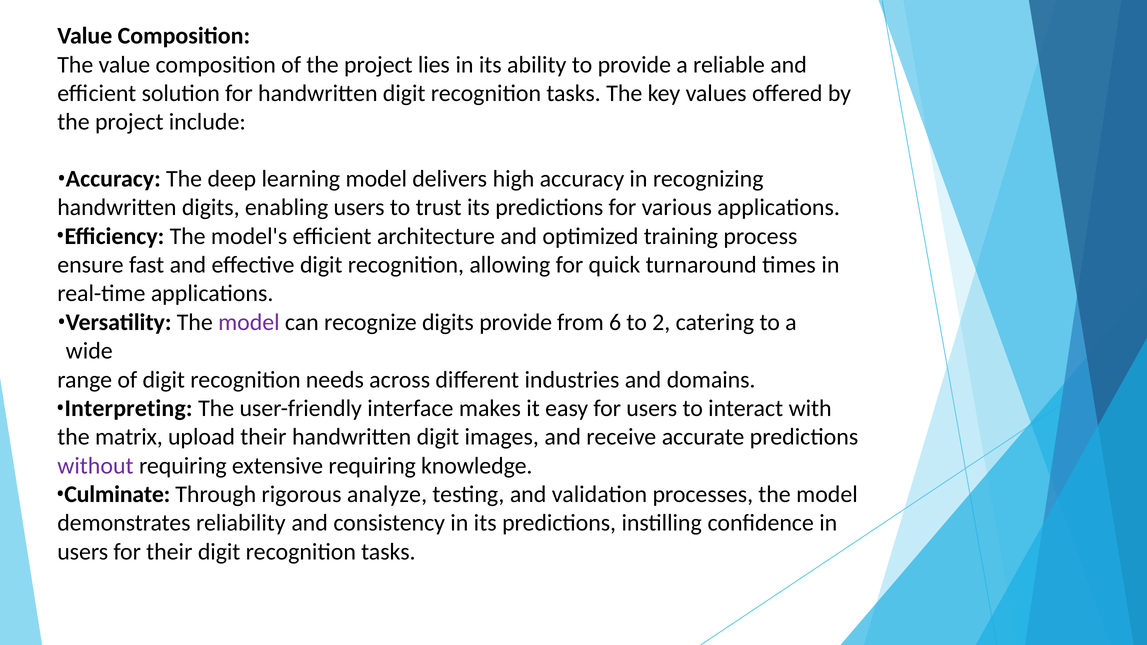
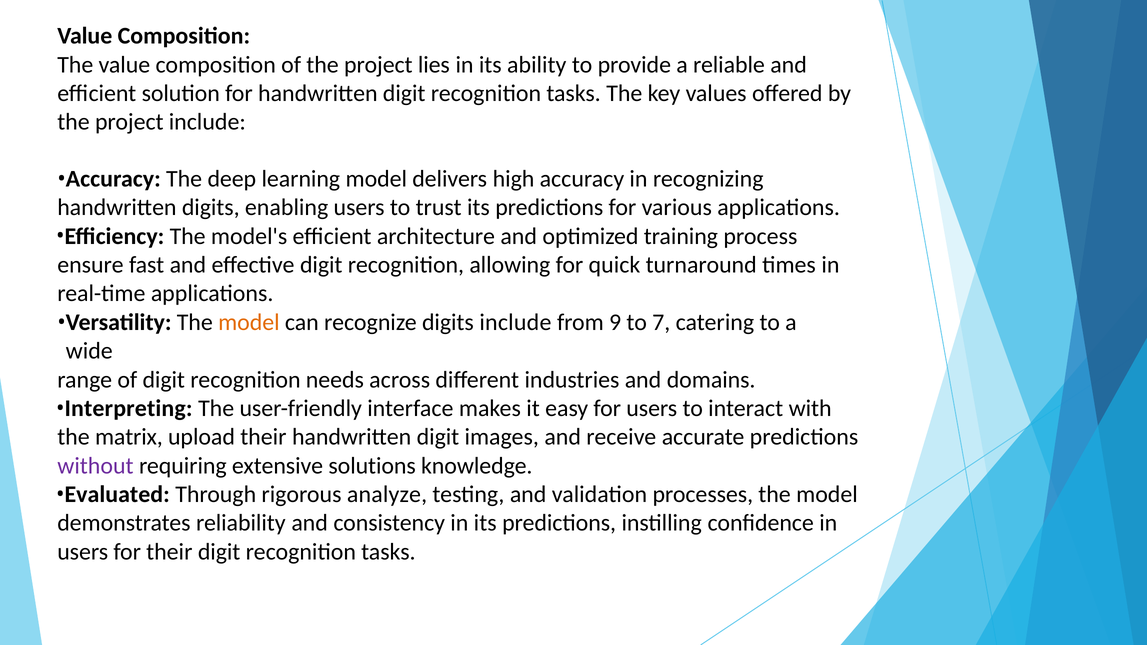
model colour: purple -> orange (249, 322)
digits provide: provide -> include (515, 322)
6: 6 -> 9 (615, 322)
2: 2 -> 7 (661, 322)
extensive requiring: requiring -> solutions (372, 466)
Culminate: Culminate -> Evaluated (117, 495)
